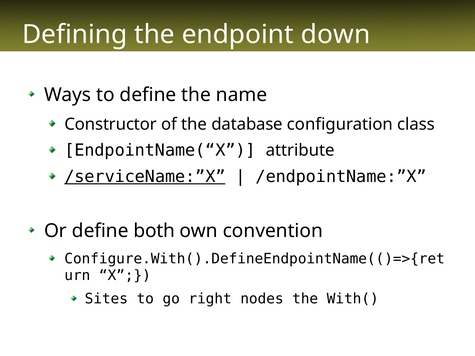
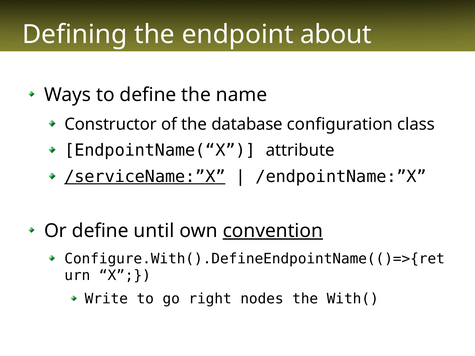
down: down -> about (336, 34)
both: both -> until (154, 231)
convention underline: none -> present (273, 231)
Sites: Sites -> Write (106, 299)
